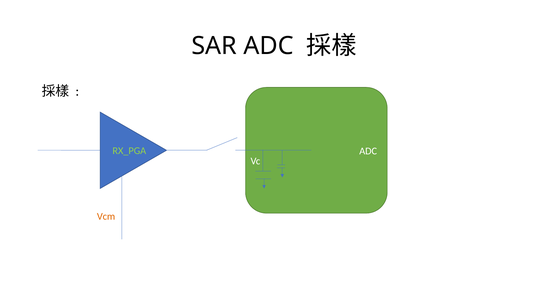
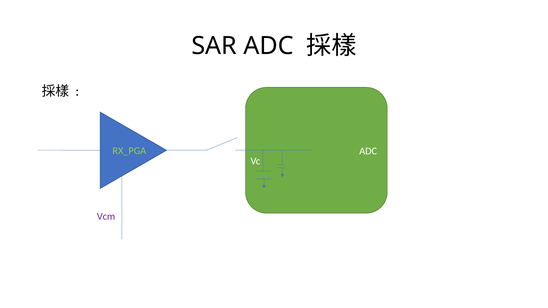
Vcm colour: orange -> purple (106, 217)
